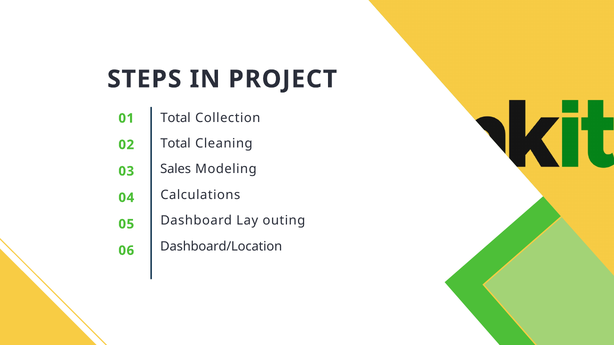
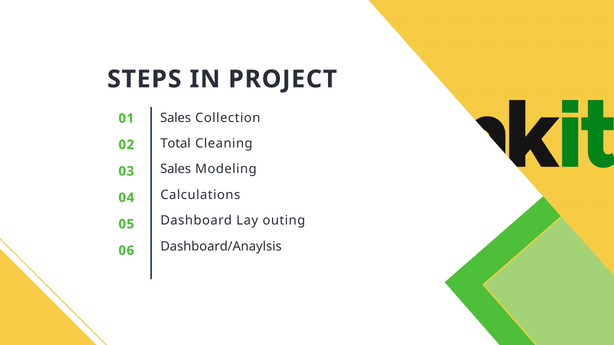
Total: Total -> Sales (176, 118)
Dashboard/Location: Dashboard/Location -> Dashboard/Anaylsis (221, 247)
